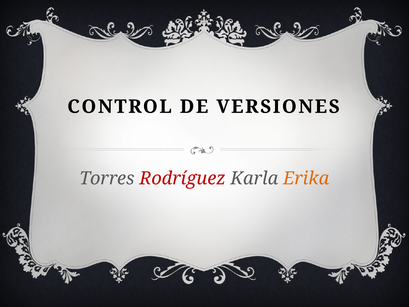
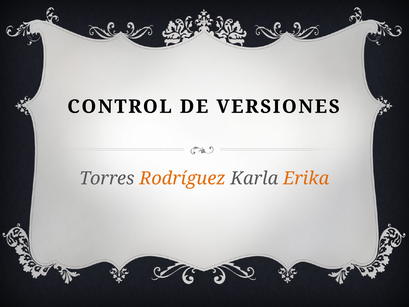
Rodríguez colour: red -> orange (183, 179)
